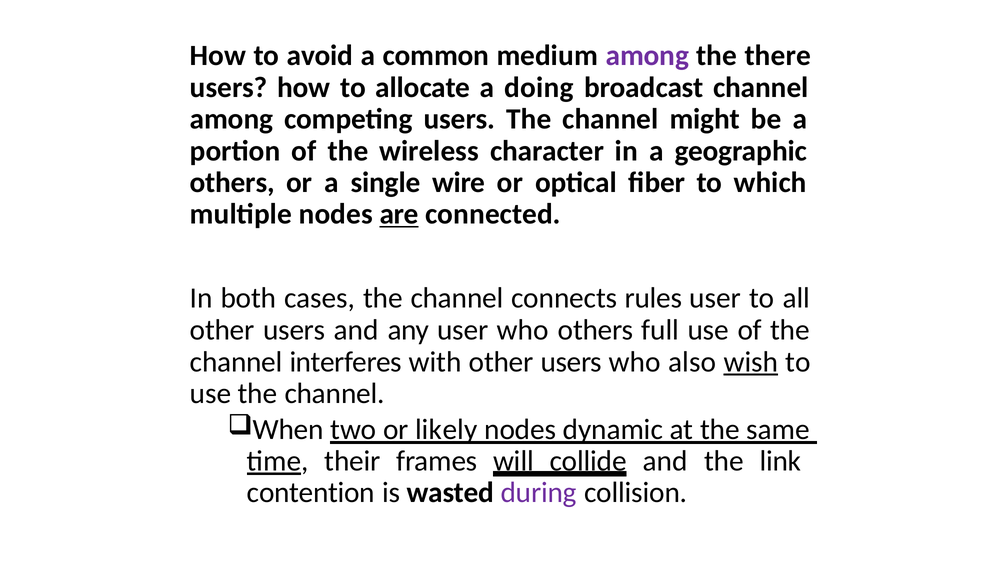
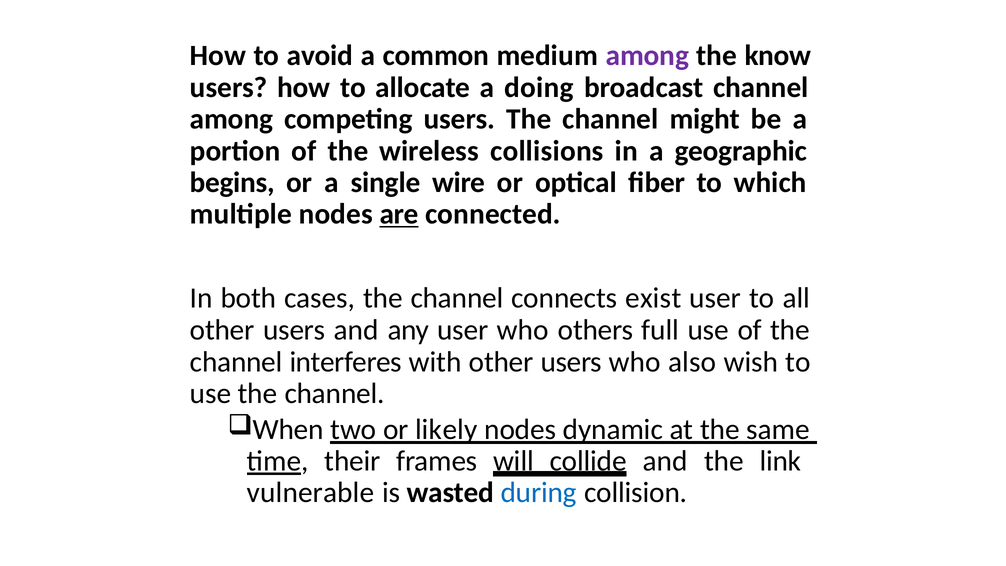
there: there -> know (778, 56)
character: character -> collisions (547, 151)
others: others -> begins (232, 182)
rules: rules -> exist (653, 298)
wish underline: present -> none (751, 362)
contention: contention -> vulnerable (311, 492)
during colour: purple -> blue (539, 492)
